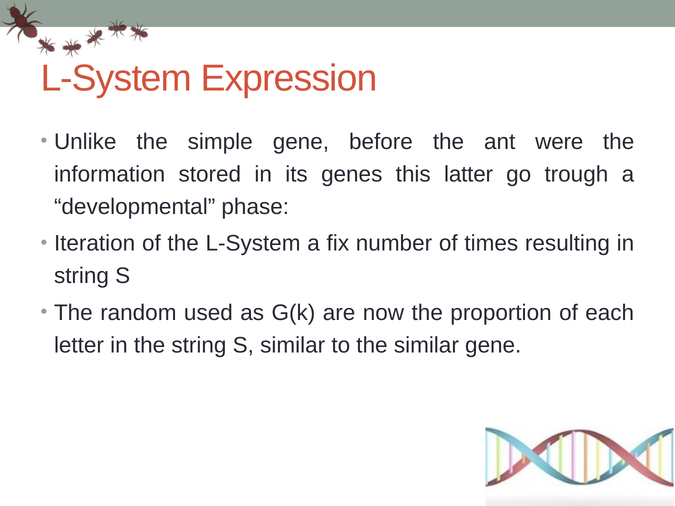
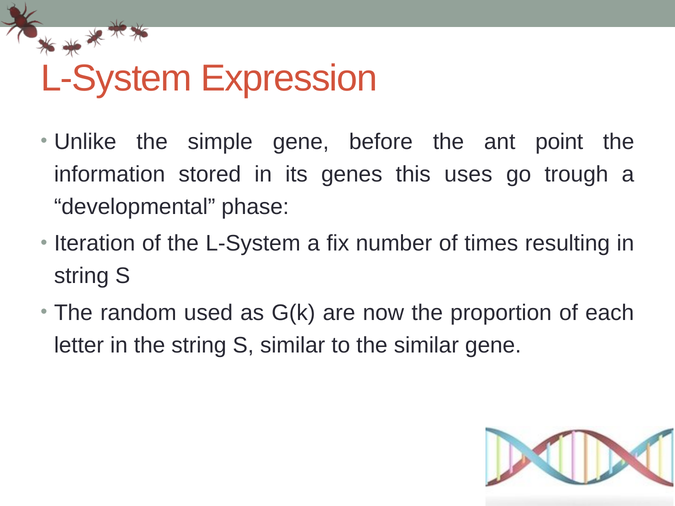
were: were -> point (559, 142)
latter: latter -> uses (468, 174)
